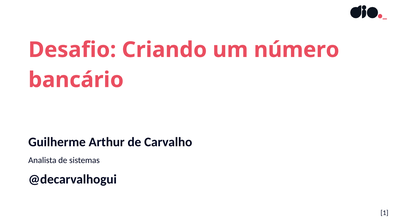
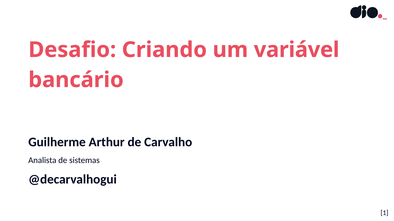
número: número -> variável (297, 50)
